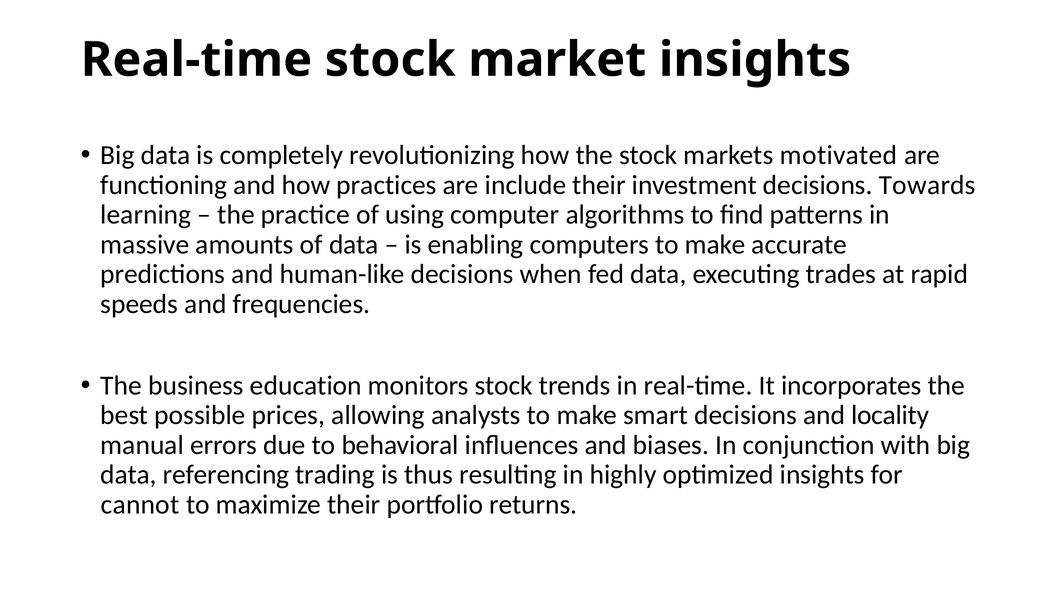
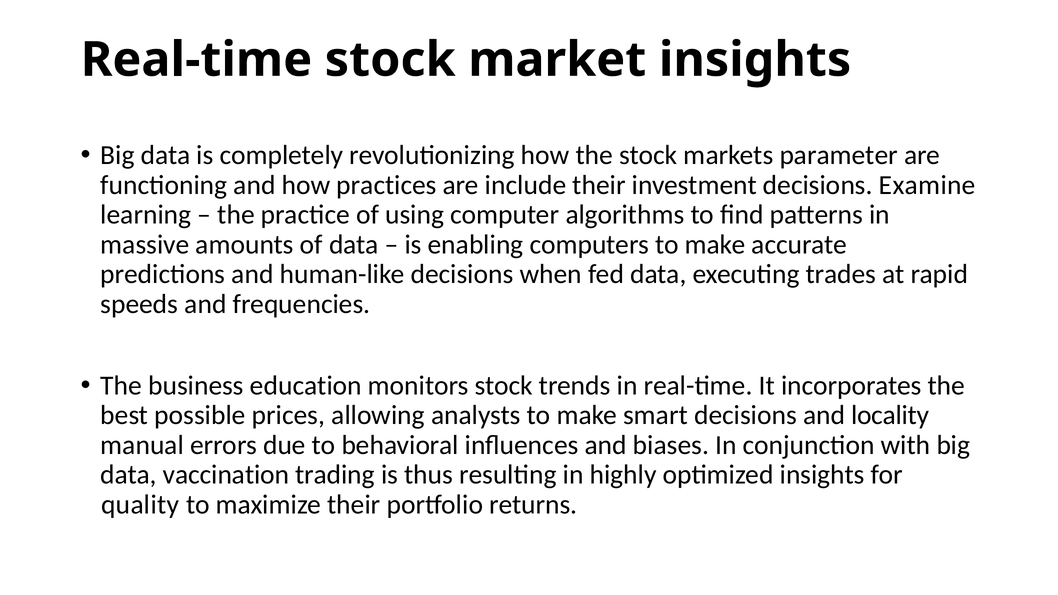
motivated: motivated -> parameter (839, 155)
Towards: Towards -> Examine (927, 185)
referencing: referencing -> vaccination (226, 475)
cannot: cannot -> quality (140, 505)
